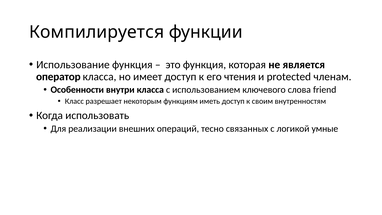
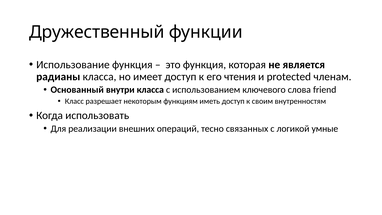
Компилируется: Компилируется -> Дружественный (97, 32)
оператор: оператор -> радианы (58, 77)
Особенности: Особенности -> Основанный (77, 90)
